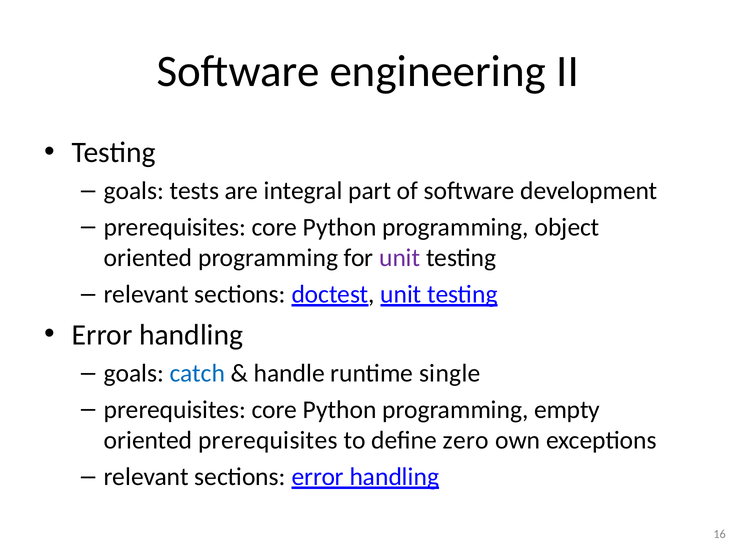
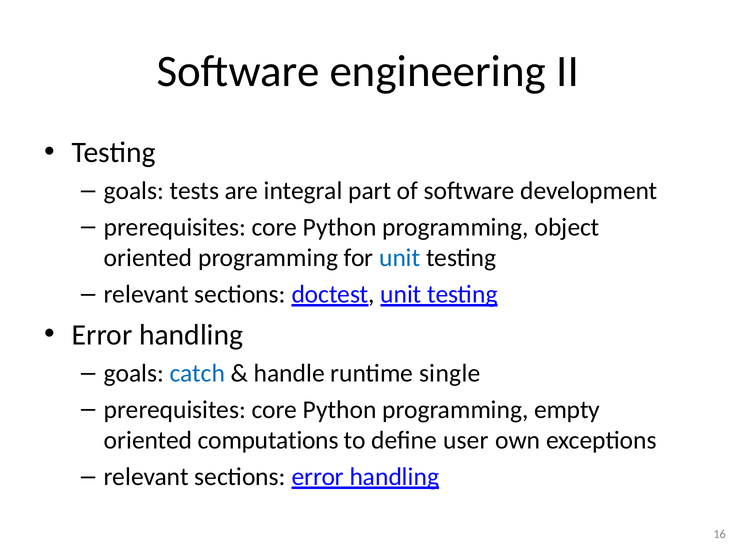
unit colour: purple -> blue (400, 258)
oriented prerequisites: prerequisites -> computations (268, 440)
zero: zero -> user (466, 440)
